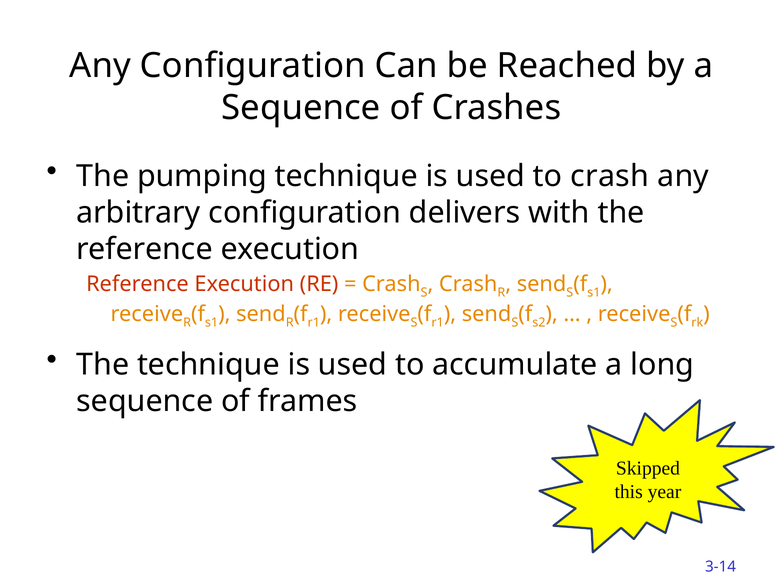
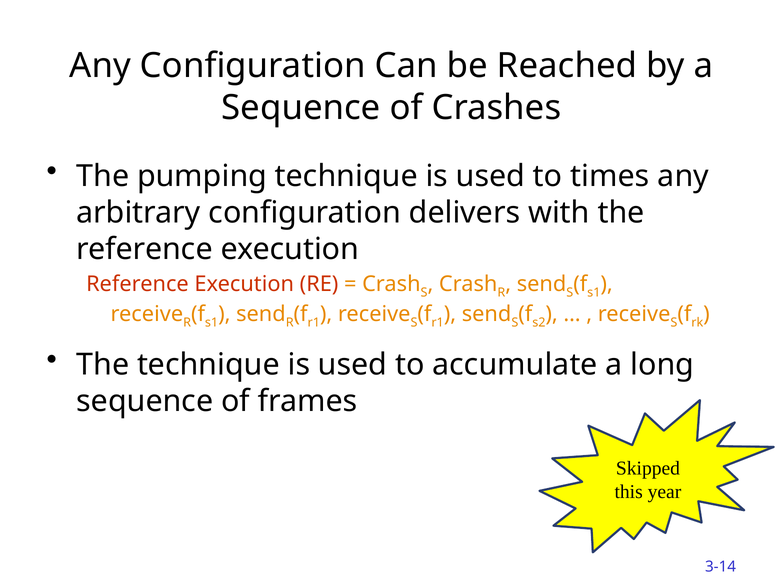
to crash: crash -> times (610, 176)
